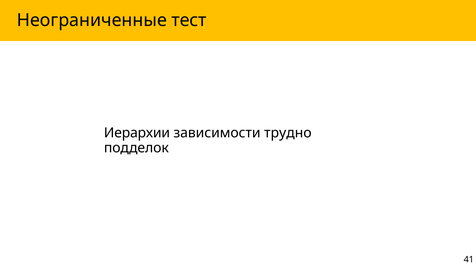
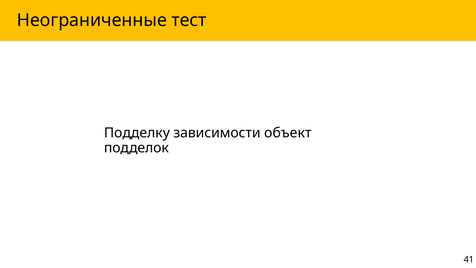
Иерархии: Иерархии -> Подделку (137, 133)
трудно: трудно -> объект (288, 133)
